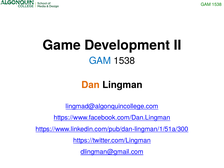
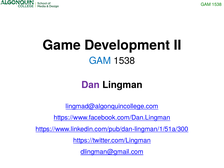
Dan colour: orange -> purple (91, 85)
